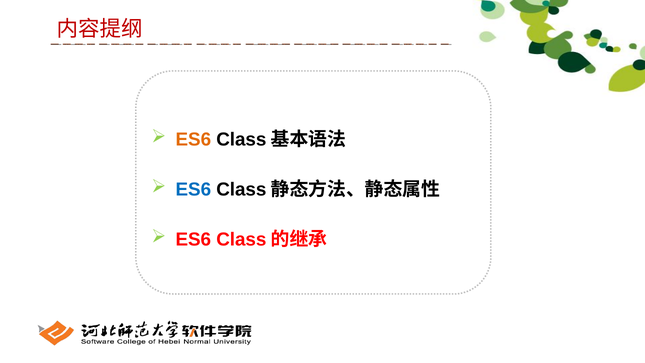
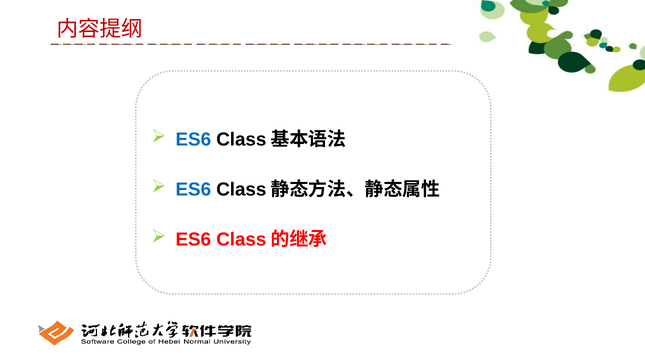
ES6 colour: orange -> blue (193, 139)
